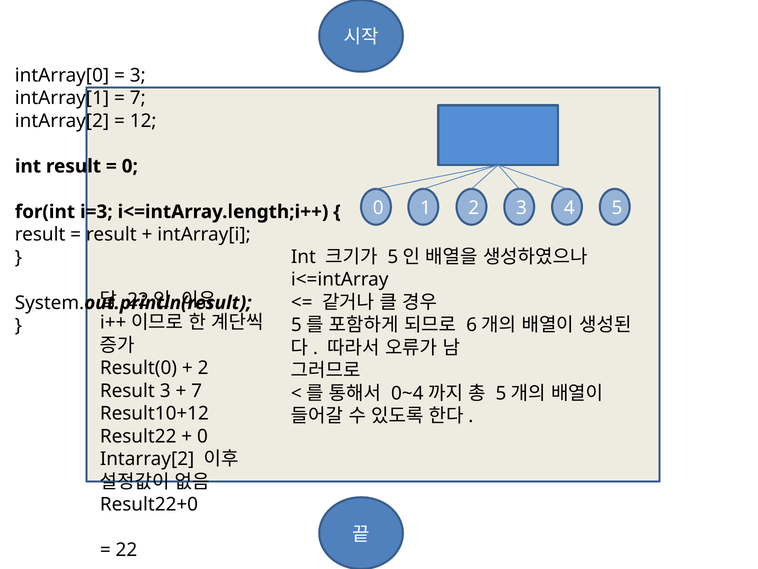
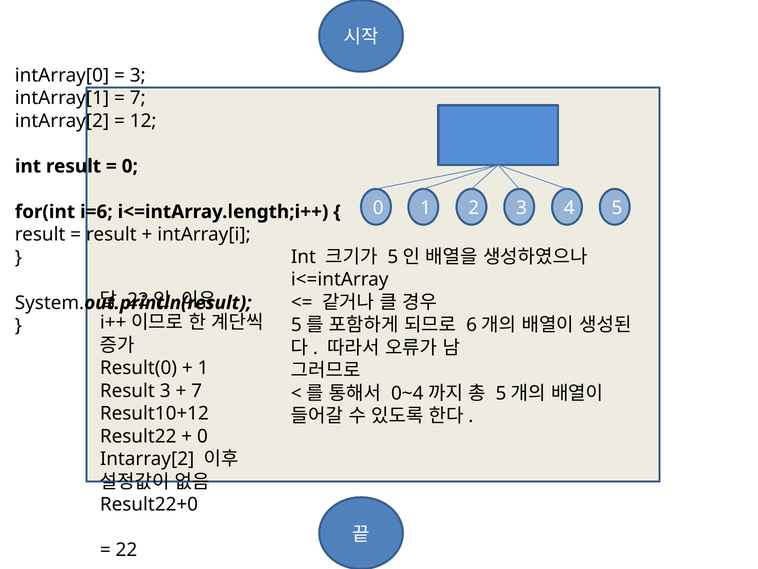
i=3: i=3 -> i=6 (96, 212)
2: 2 -> 1 (203, 368)
